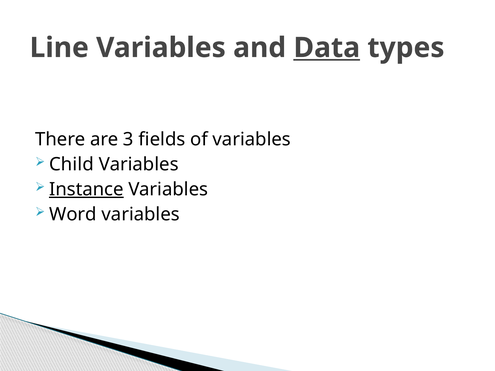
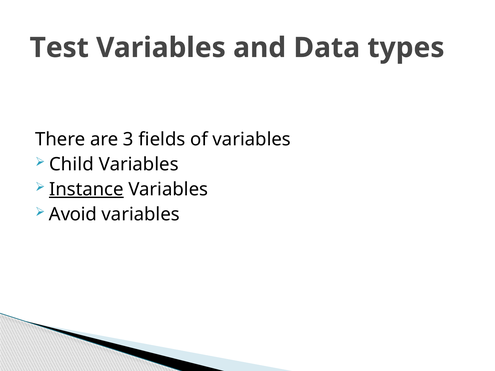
Line: Line -> Test (59, 48)
Data underline: present -> none (327, 48)
Word: Word -> Avoid (73, 215)
